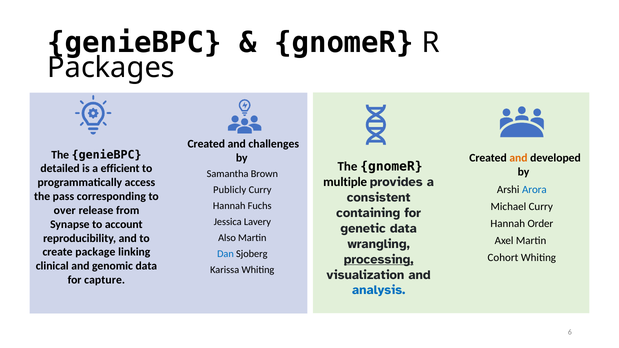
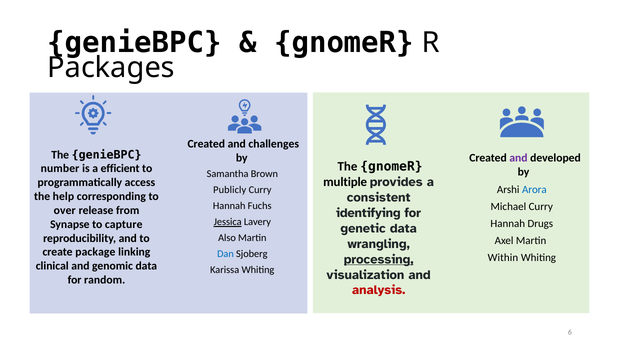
and colour: orange -> purple (518, 158)
detailed: detailed -> number (60, 169)
pass: pass -> help (63, 197)
containing: containing -> identifying (368, 213)
Jessica underline: none -> present (228, 222)
Order: Order -> Drugs (540, 224)
account: account -> capture (124, 224)
Cohort: Cohort -> Within (503, 258)
capture: capture -> random (105, 280)
analysis colour: blue -> red (379, 290)
